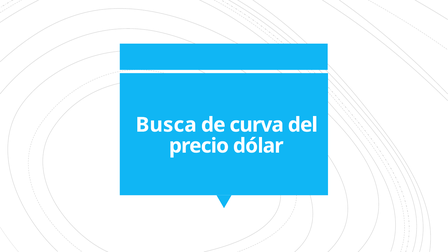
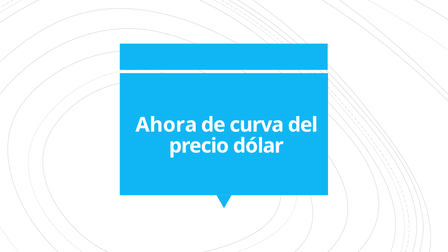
Busca: Busca -> Ahora (166, 125)
